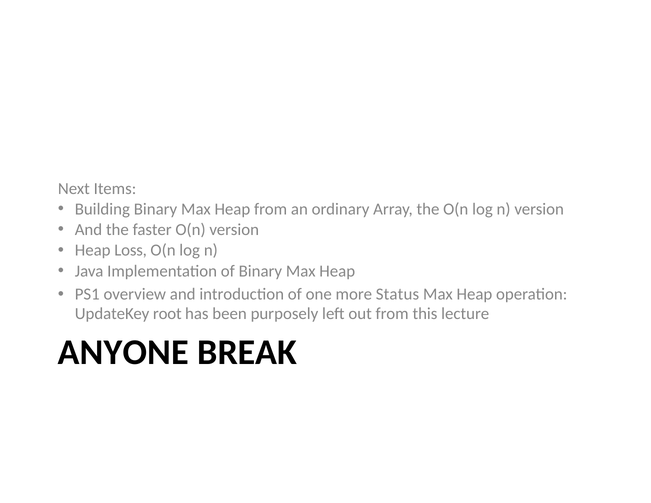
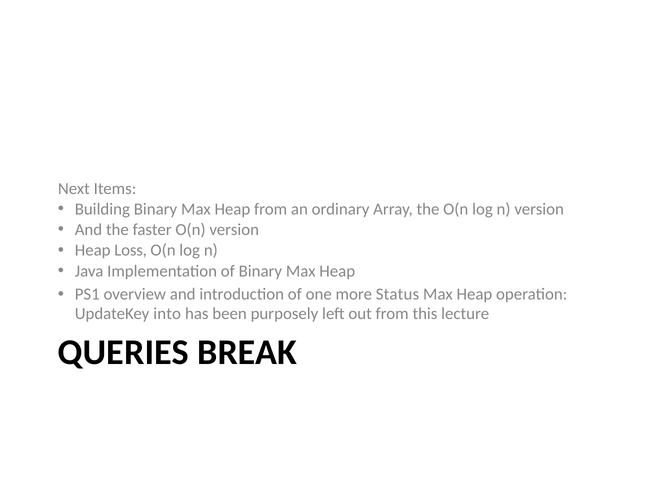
root: root -> into (167, 314)
ANYONE: ANYONE -> QUERIES (123, 353)
